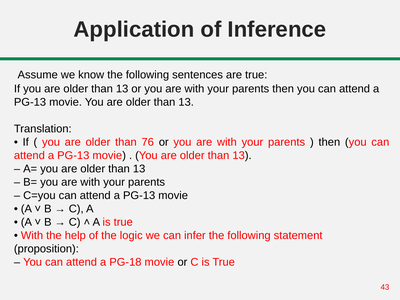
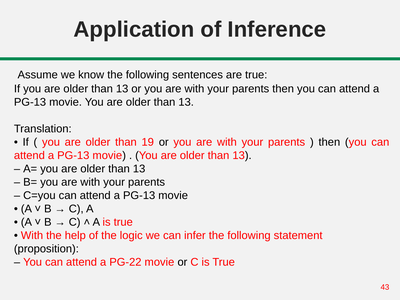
76: 76 -> 19 (148, 142)
PG-18: PG-18 -> PG-22 (125, 262)
